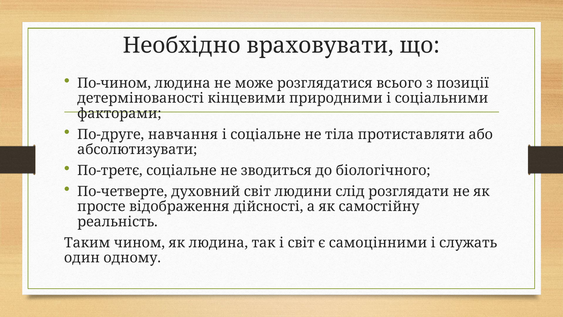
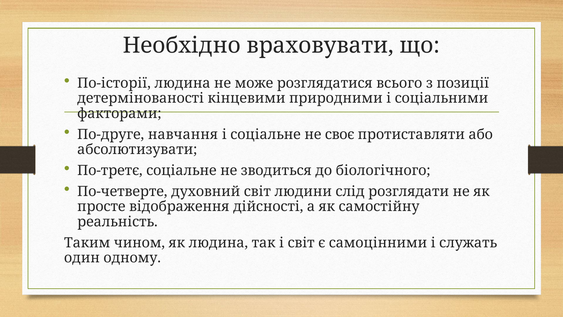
По-чином: По-чином -> По-історії (114, 83)
тіла: тіла -> своє (340, 134)
